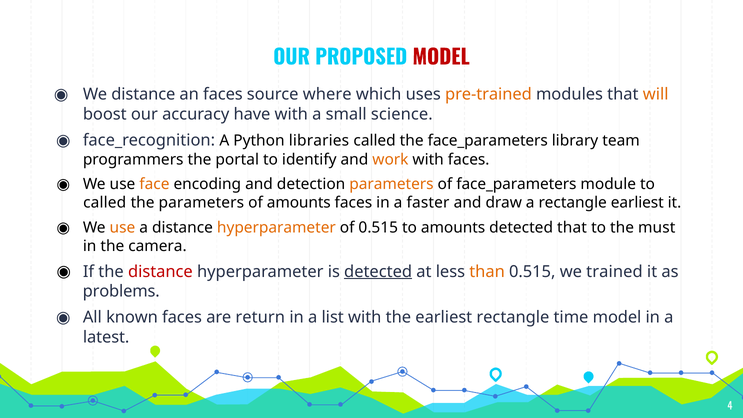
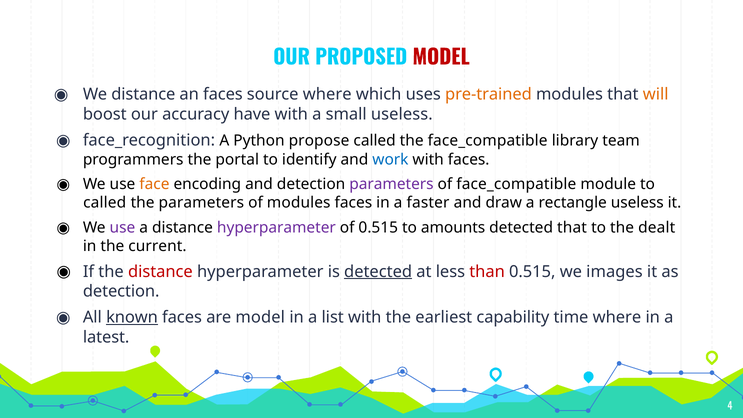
small science: science -> useless (402, 114)
libraries: libraries -> propose (319, 141)
the face_parameters: face_parameters -> face_compatible (488, 141)
work colour: orange -> blue (390, 159)
parameters colour: orange -> purple (391, 184)
of face_parameters: face_parameters -> face_compatible (516, 184)
of amounts: amounts -> modules (299, 203)
rectangle earliest: earliest -> useless (637, 203)
use colour: orange -> purple (122, 228)
hyperparameter colour: orange -> purple (276, 228)
must: must -> dealt (657, 228)
camera: camera -> current (157, 246)
than colour: orange -> red (487, 272)
trained: trained -> images (614, 272)
problems: problems -> detection (121, 291)
known underline: none -> present (132, 317)
are return: return -> model (260, 317)
earliest rectangle: rectangle -> capability (513, 317)
time model: model -> where (617, 317)
